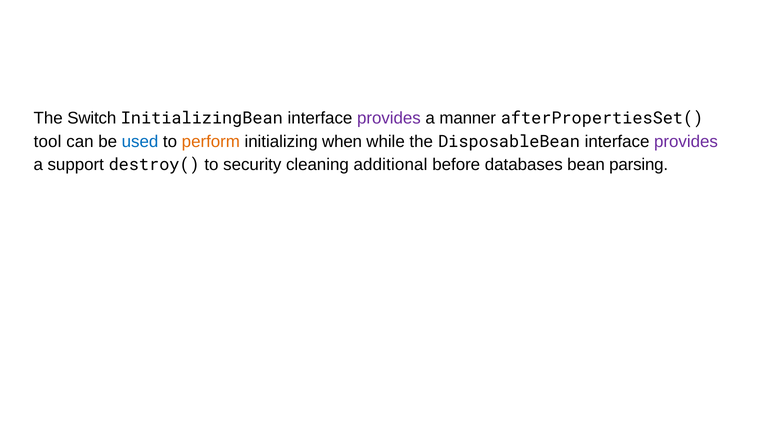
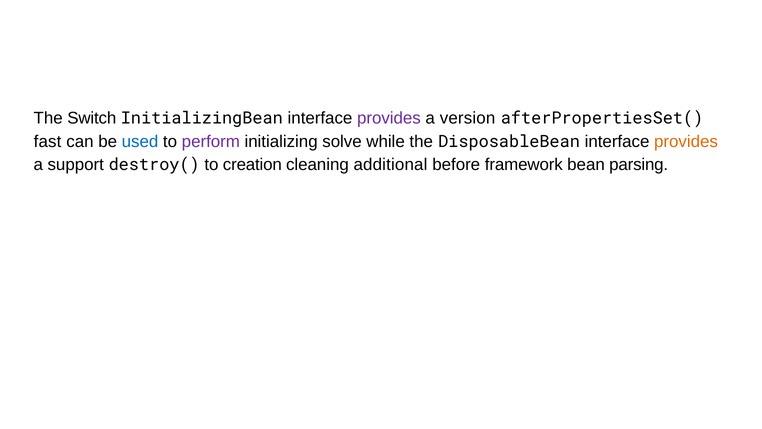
manner: manner -> version (468, 118)
tool: tool -> fast (48, 141)
perform colour: orange -> purple (211, 141)
when: when -> solve (342, 141)
provides colour: purple -> orange (686, 141)
security: security -> creation (252, 165)
databases: databases -> framework (524, 165)
